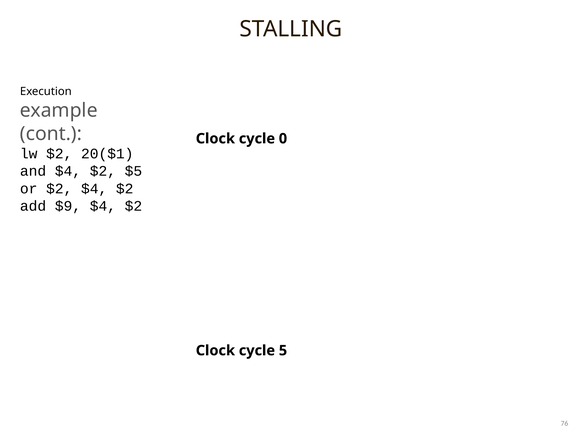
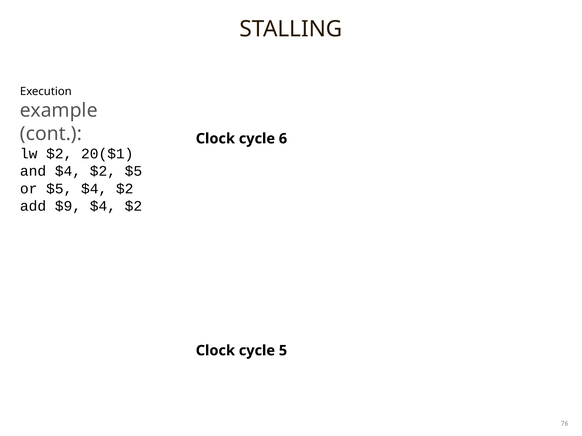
0: 0 -> 6 (283, 139)
or $2: $2 -> $5 (59, 189)
